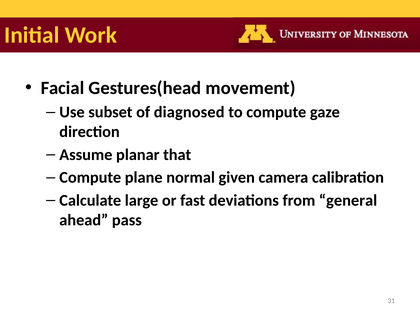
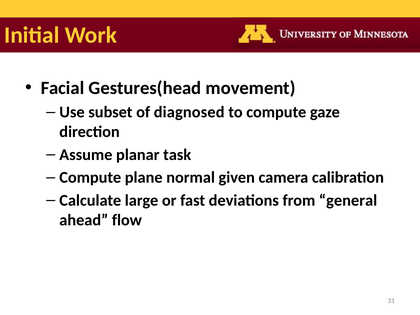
that: that -> task (177, 155)
pass: pass -> flow (127, 220)
